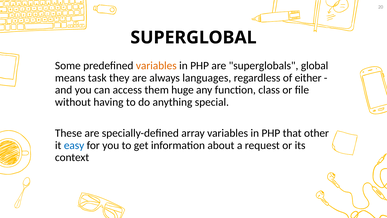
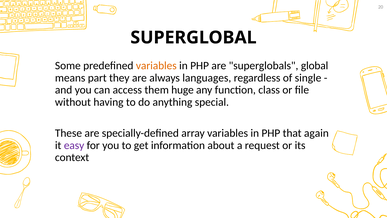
task: task -> part (97, 78)
either: either -> single (308, 78)
other: other -> again (316, 133)
easy colour: blue -> purple (74, 145)
